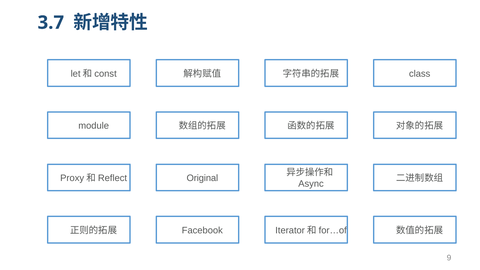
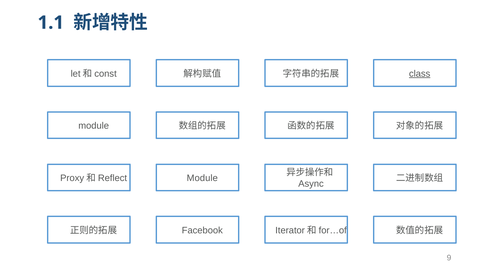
3.7: 3.7 -> 1.1 (51, 23)
class underline: none -> present (420, 74)
Original: Original -> Module (202, 178)
